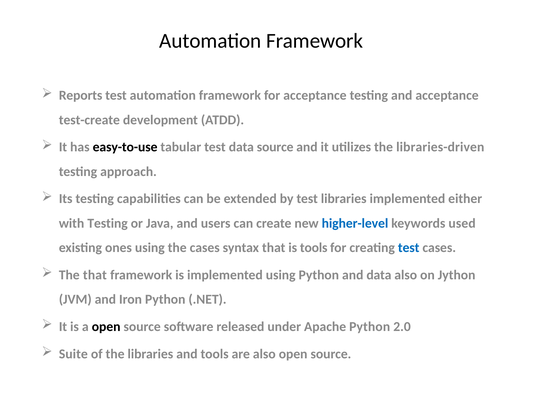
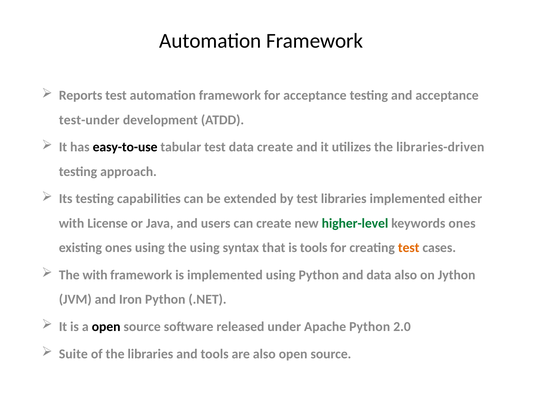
test-create: test-create -> test-under (89, 120)
data source: source -> create (275, 147)
with Testing: Testing -> License (108, 223)
higher-level colour: blue -> green (355, 223)
keywords used: used -> ones (462, 223)
the cases: cases -> using (205, 248)
test colour: blue -> orange (409, 248)
The that: that -> with (95, 275)
